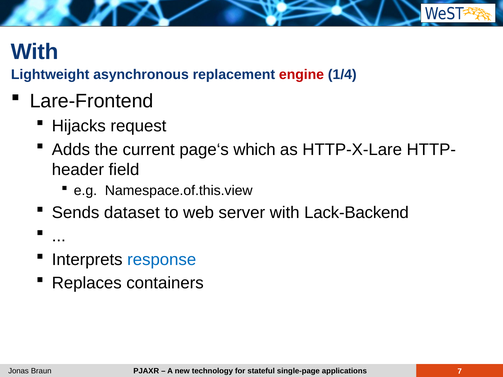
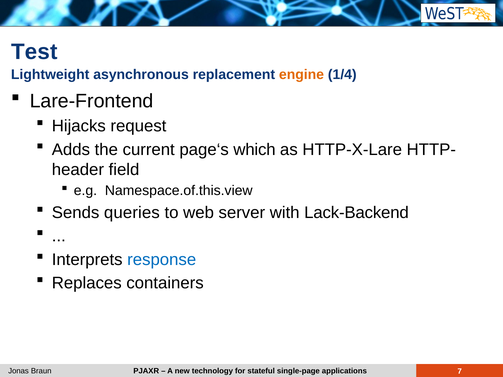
With: With -> Test (34, 52)
engine colour: red -> orange (301, 75)
dataset: dataset -> queries (132, 213)
